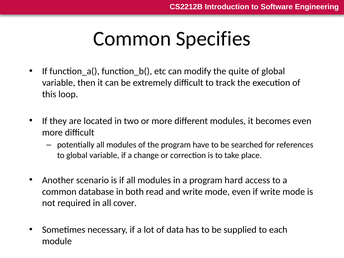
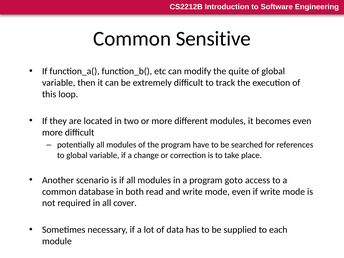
Specifies: Specifies -> Sensitive (213, 39)
hard: hard -> goto (234, 180)
